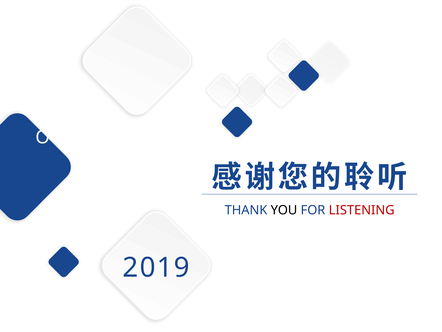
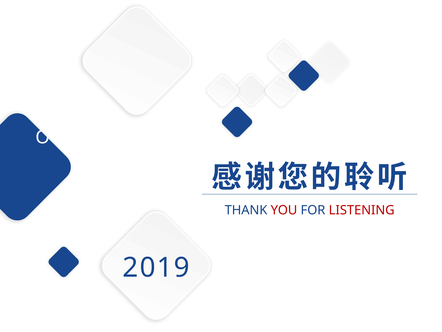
YOU colour: black -> red (284, 210)
